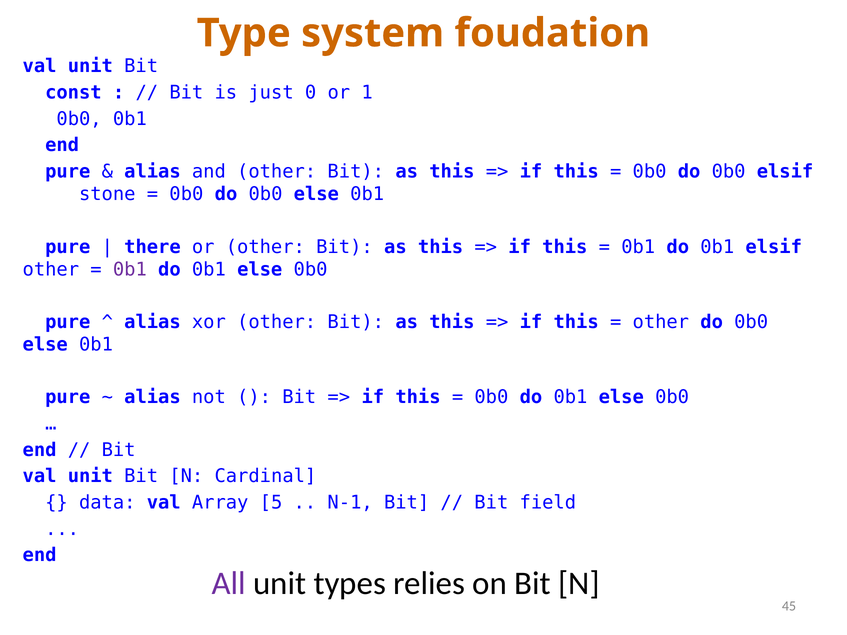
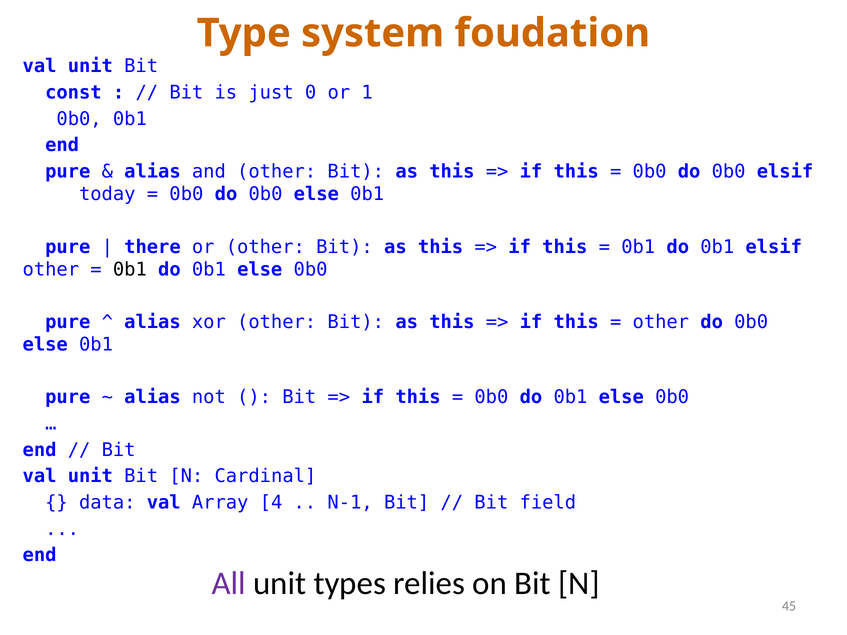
stone: stone -> today (107, 194)
0b1 colour: purple -> black (130, 269)
5: 5 -> 4 (271, 503)
